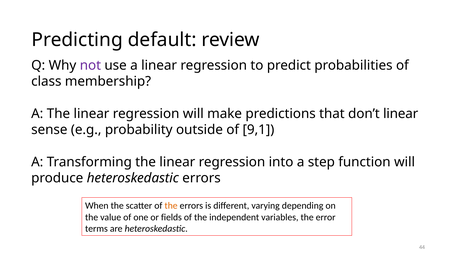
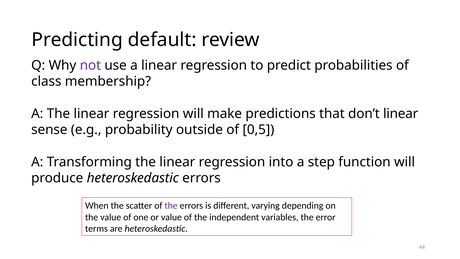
9,1: 9,1 -> 0,5 (258, 130)
the colour: orange -> purple (171, 206)
or fields: fields -> value (171, 217)
